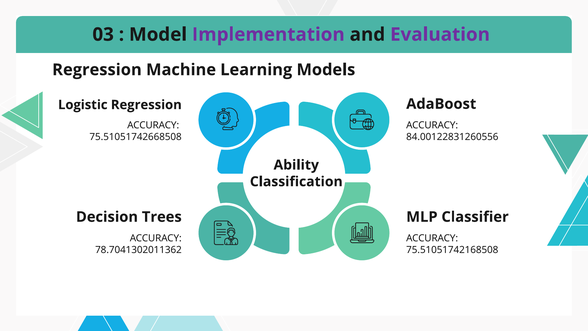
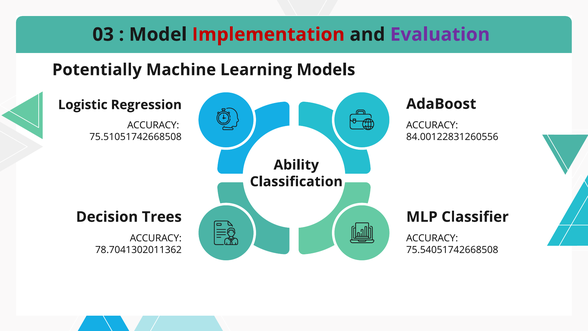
Implementation colour: purple -> red (268, 35)
Regression: Regression -> Potentially (97, 70)
75.51051742168508: 75.51051742168508 -> 75.54051742668508 (452, 250)
